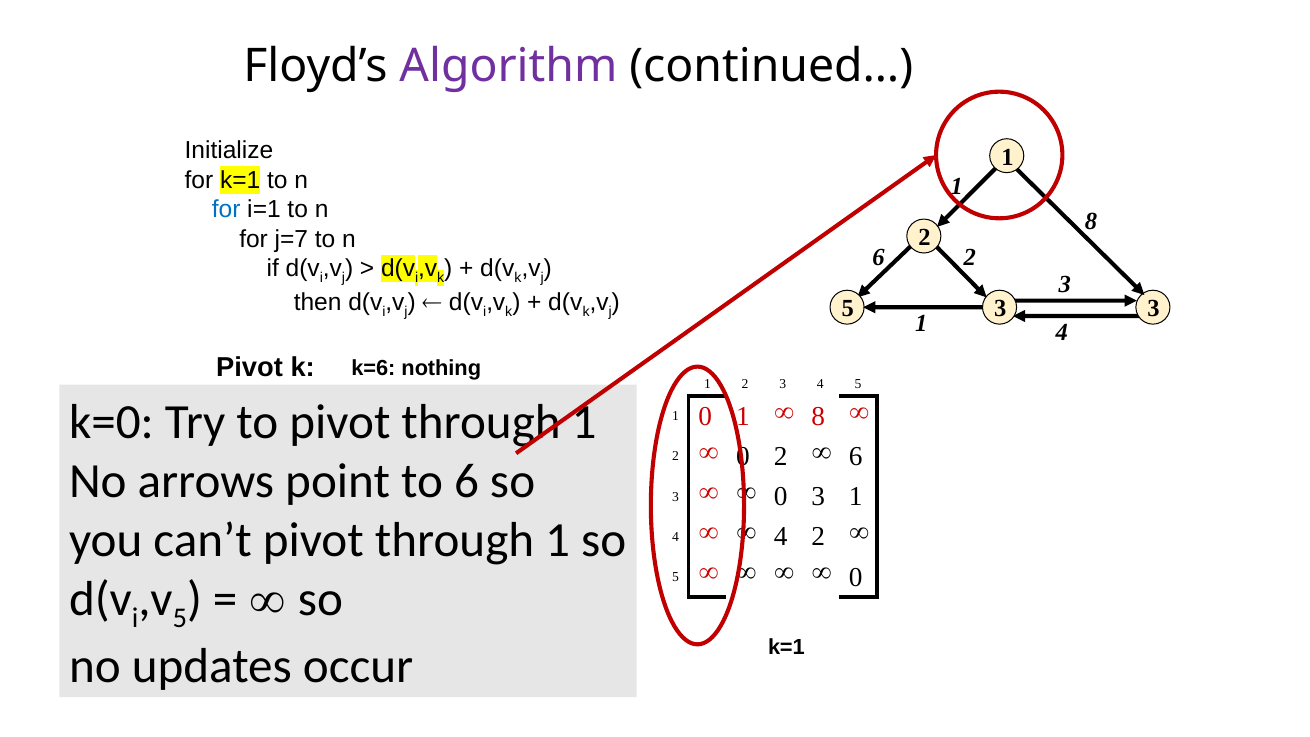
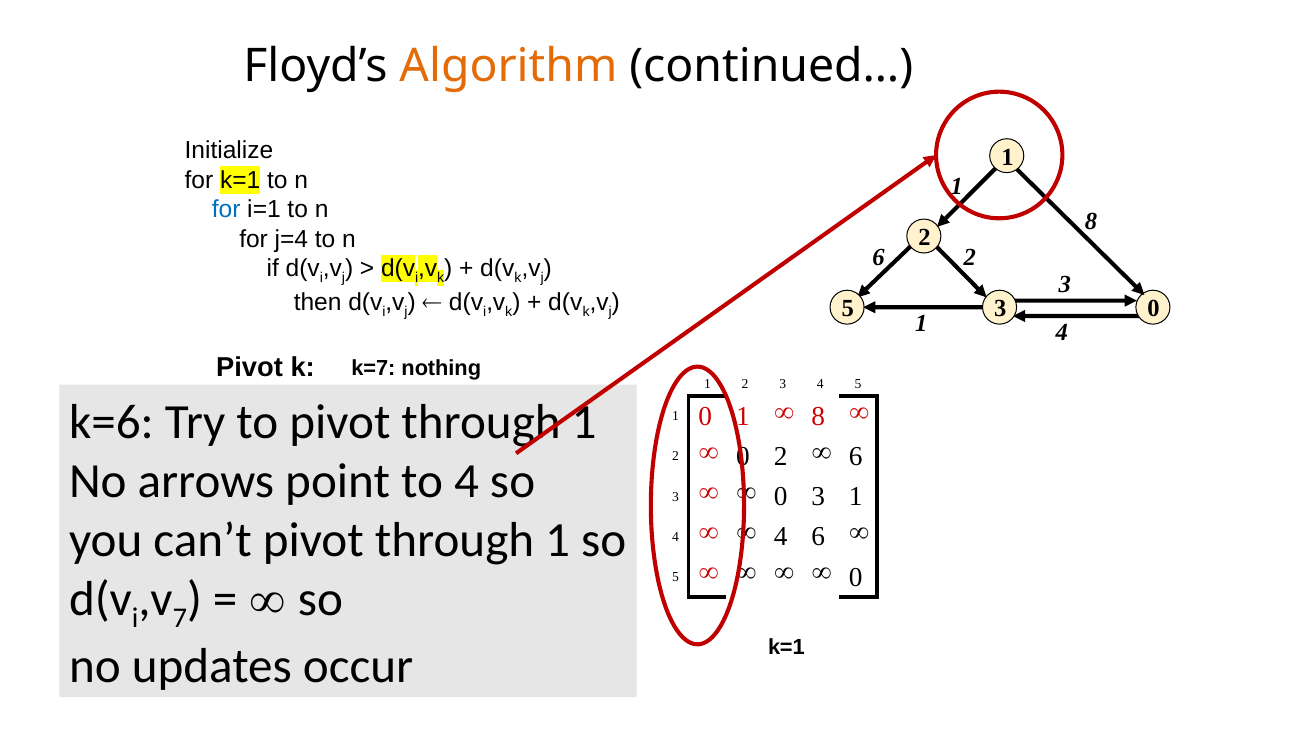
Algorithm colour: purple -> orange (508, 66)
j=7: j=7 -> j=4 (291, 239)
3 3: 3 -> 0 (1154, 308)
k=6: k=6 -> k=7 (373, 368)
k=0: k=0 -> k=6 (111, 422)
to 6: 6 -> 4 (467, 481)
2: 2 -> 6 (818, 537)
5: 5 -> 7 (180, 618)
